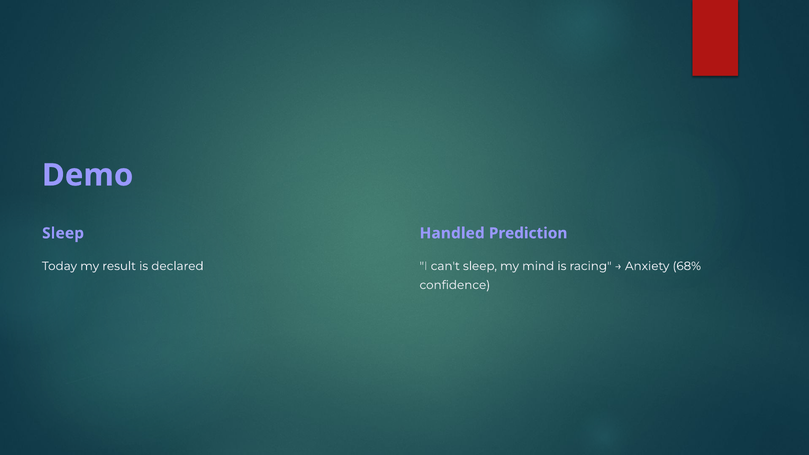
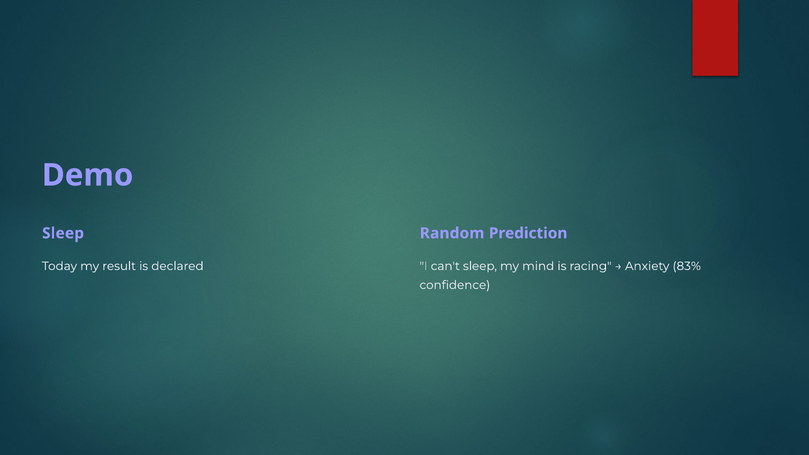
Handled: Handled -> Random (452, 233)
68%: 68% -> 83% (687, 266)
